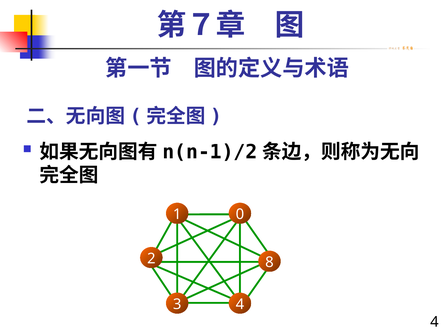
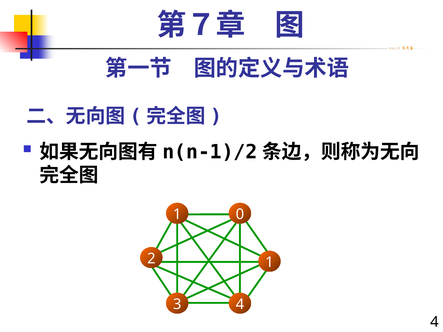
2 8: 8 -> 1 (269, 262)
